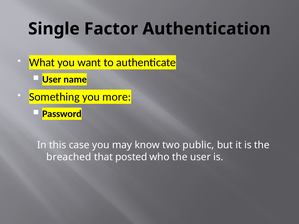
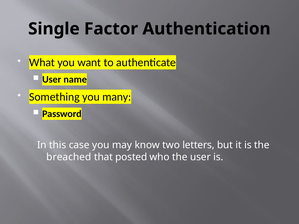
more: more -> many (117, 97)
public: public -> letters (198, 145)
